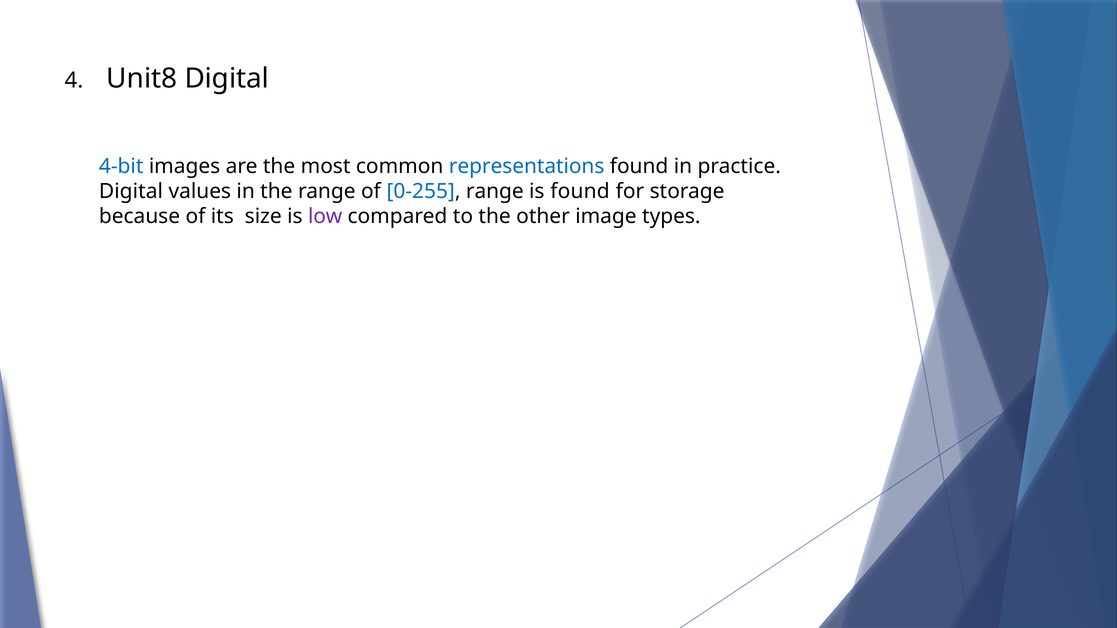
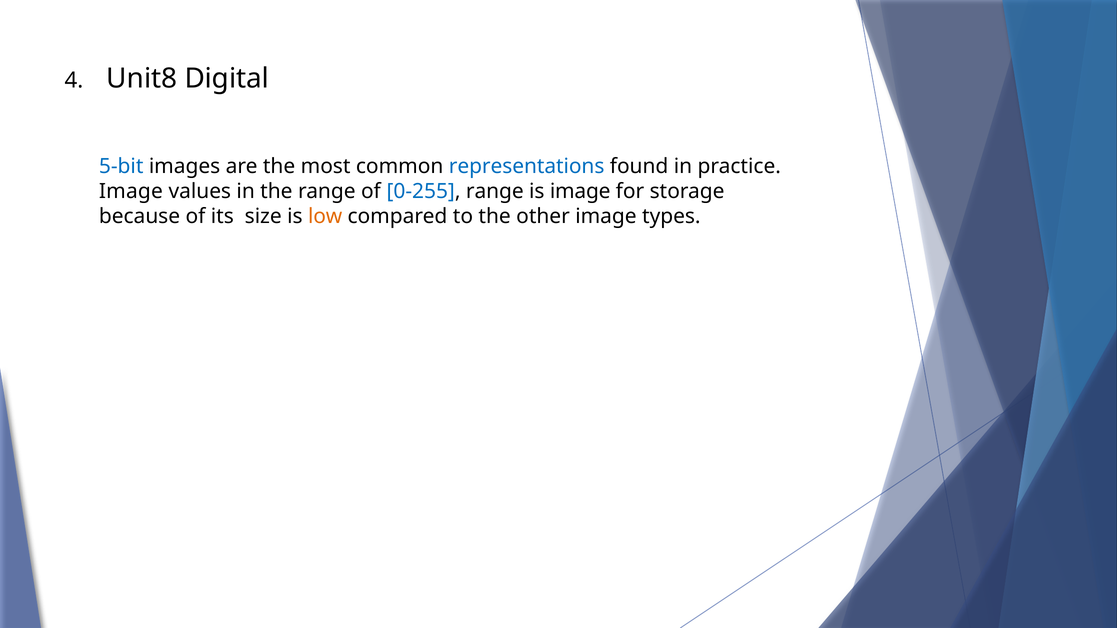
4-bit: 4-bit -> 5-bit (121, 166)
Digital: Digital -> Image (131, 192)
is found: found -> image (580, 192)
low colour: purple -> orange (325, 217)
